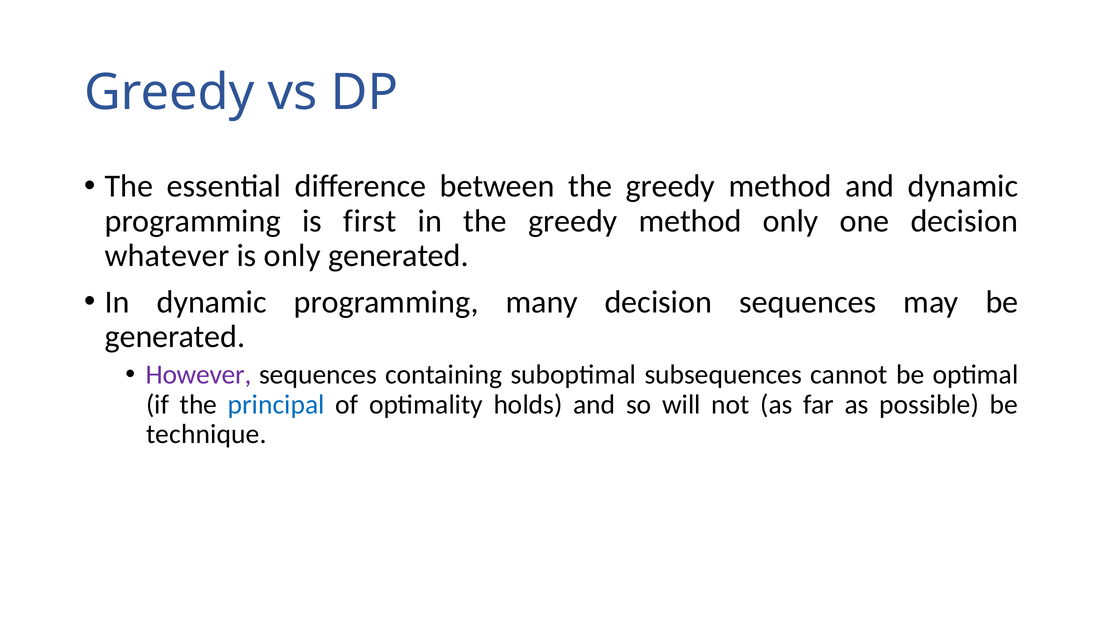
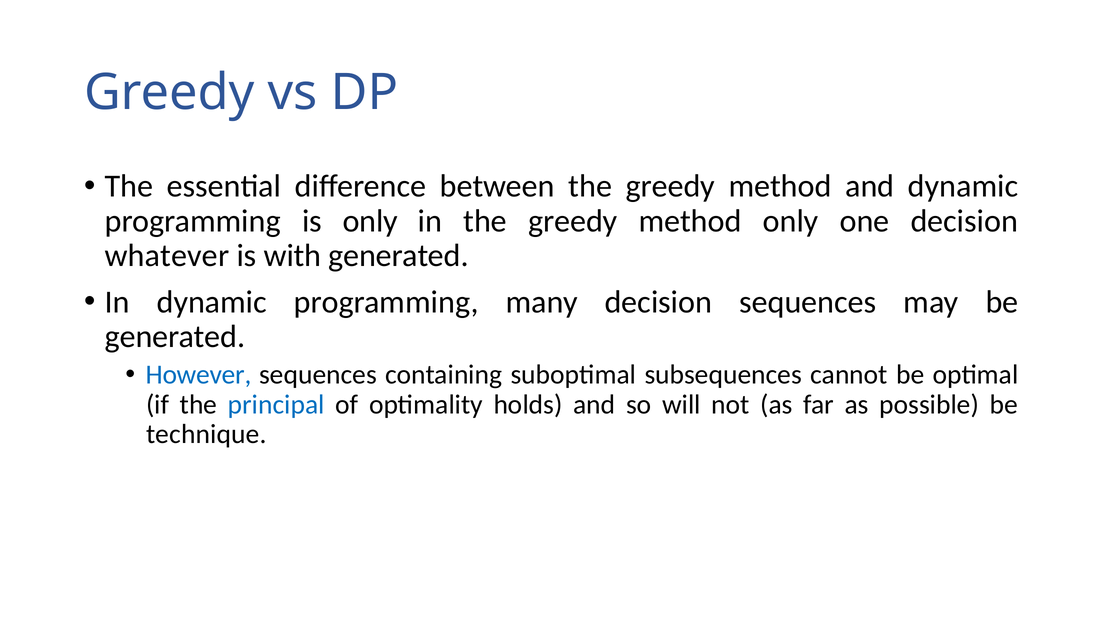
is first: first -> only (370, 221)
is only: only -> with (293, 256)
However colour: purple -> blue (199, 375)
